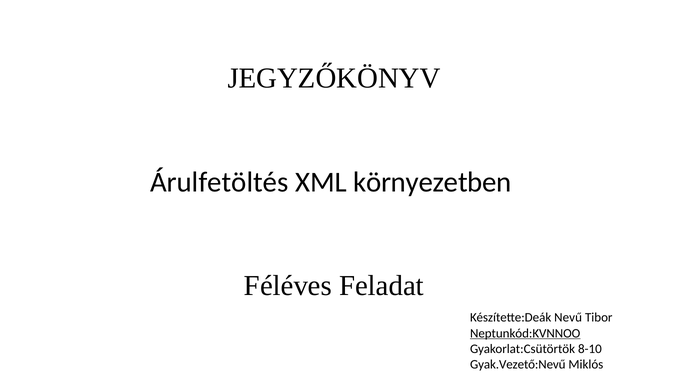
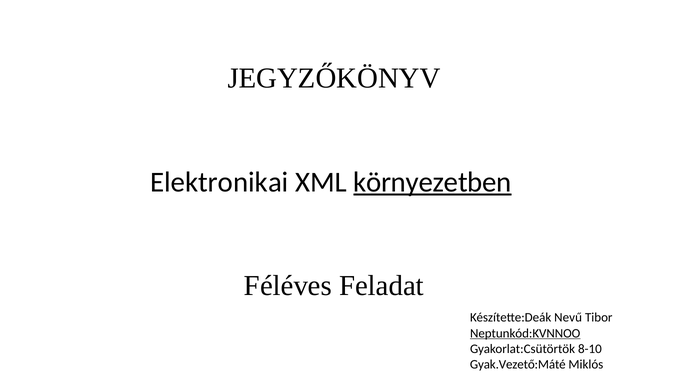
Árulfetöltés: Árulfetöltés -> Elektronikai (219, 182)
környezetben underline: none -> present (432, 182)
Gyak.Vezető:Nevű: Gyak.Vezető:Nevű -> Gyak.Vezető:Máté (518, 364)
